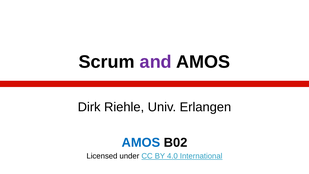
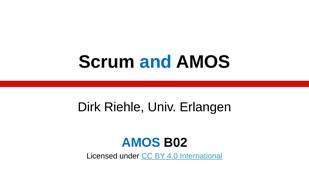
and colour: purple -> blue (156, 62)
